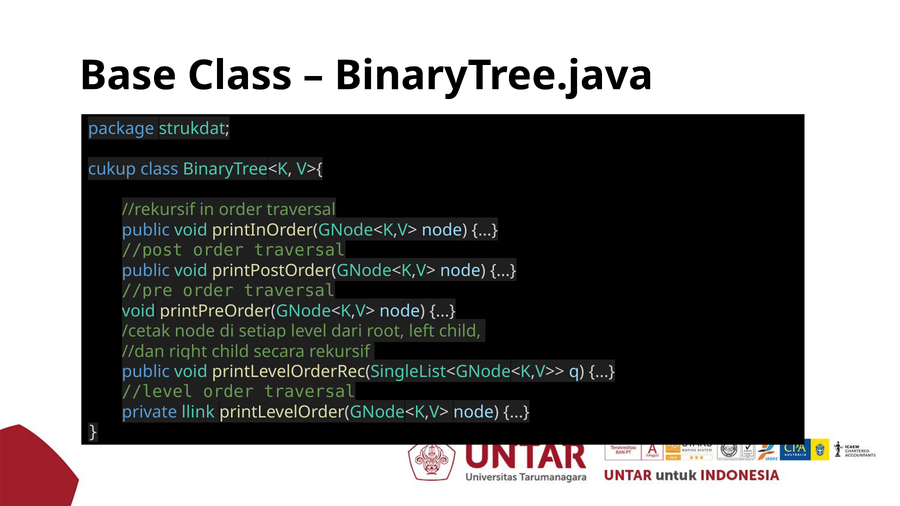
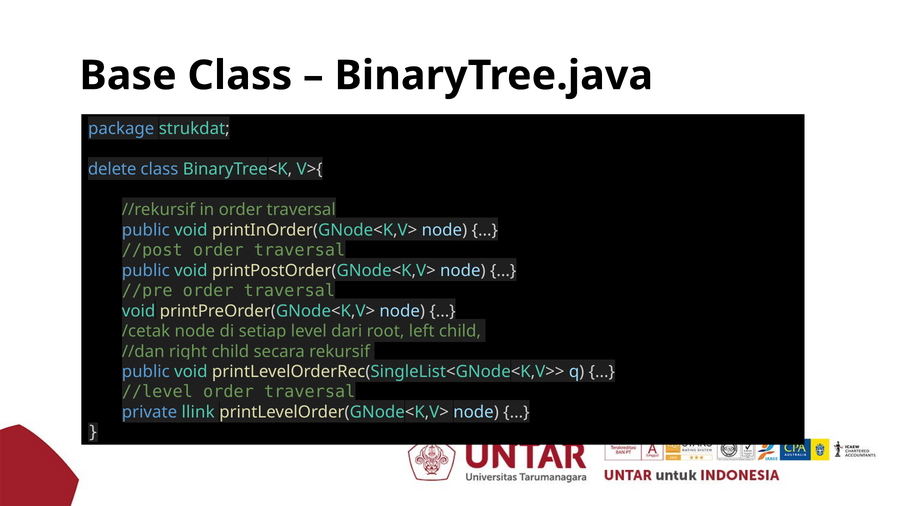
cukup: cukup -> delete (112, 169)
